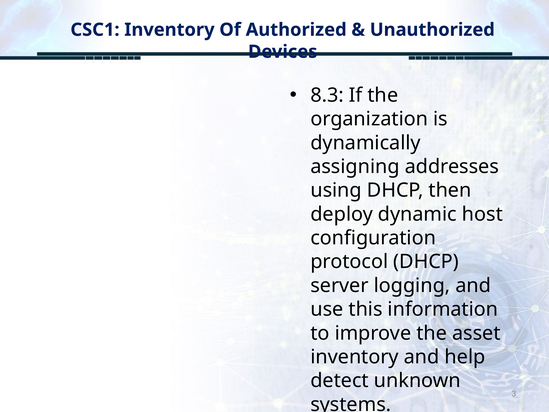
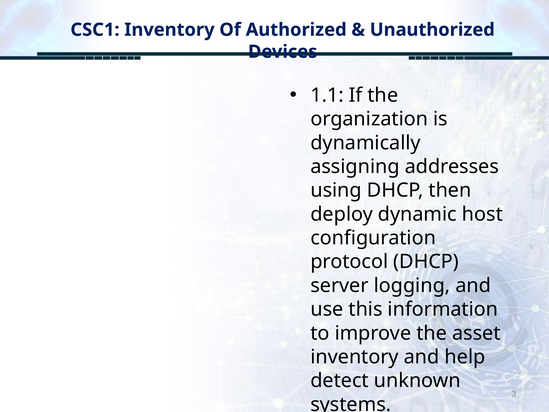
8.3: 8.3 -> 1.1 (327, 95)
